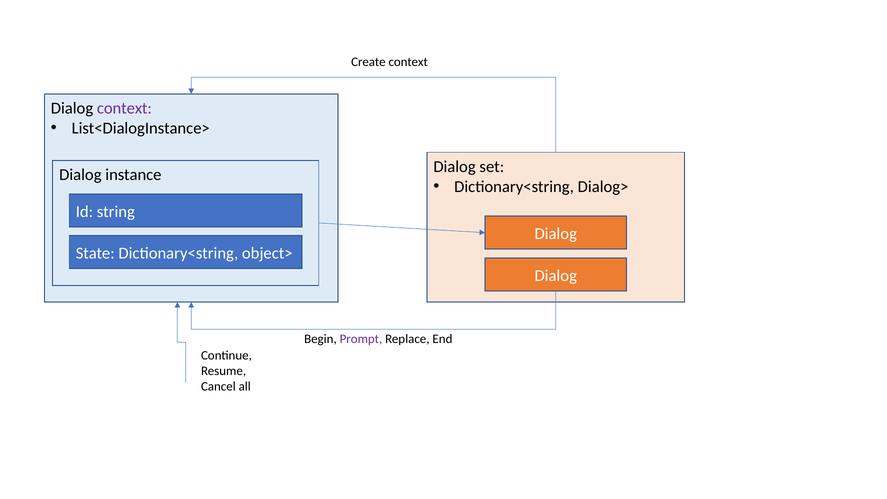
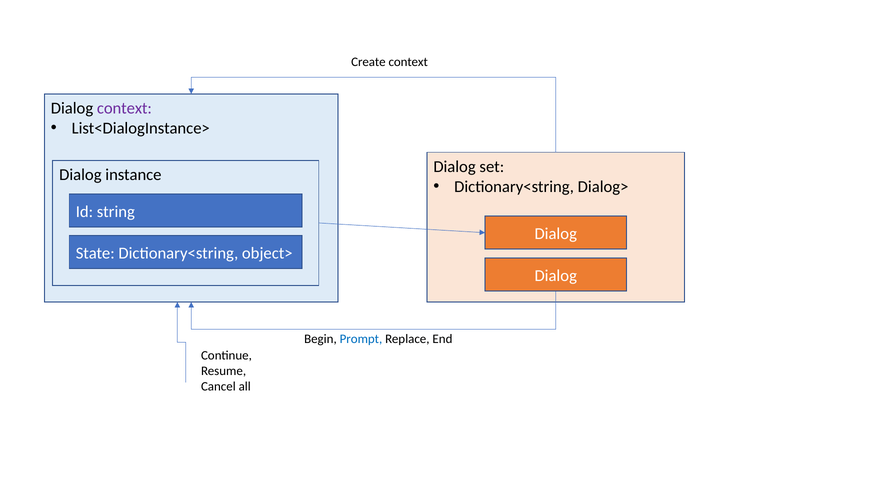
Prompt colour: purple -> blue (361, 339)
